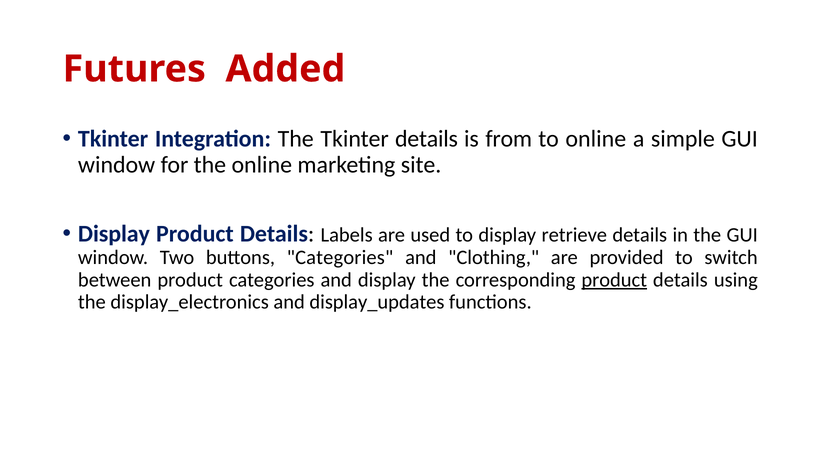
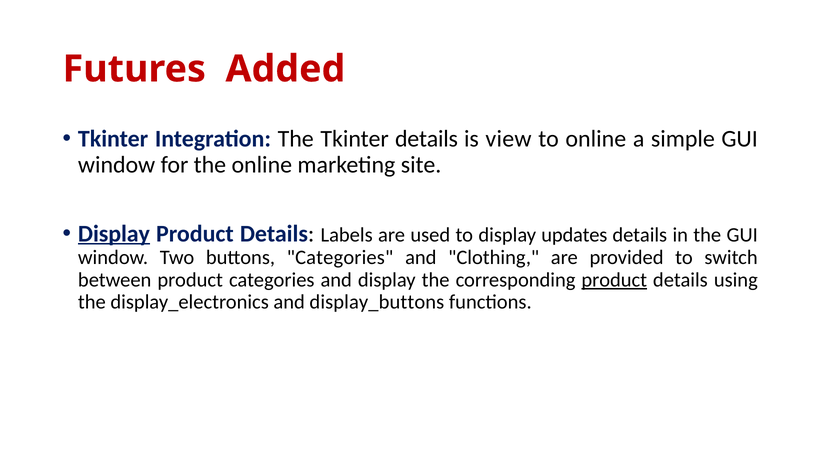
from: from -> view (509, 139)
Display underline: none -> present (114, 234)
retrieve: retrieve -> updates (574, 235)
display_updates: display_updates -> display_buttons (377, 302)
